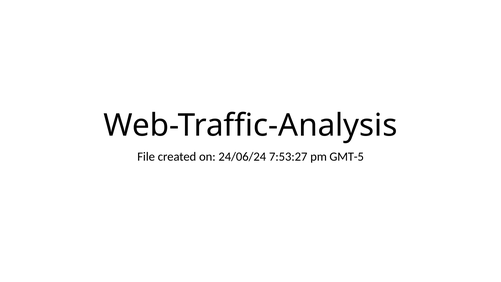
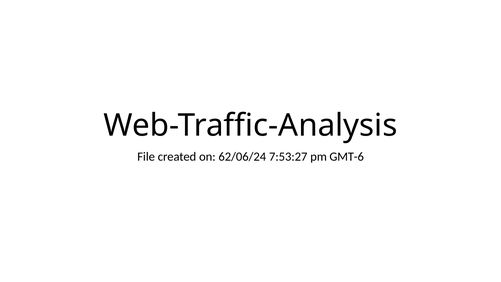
24/06/24: 24/06/24 -> 62/06/24 (242, 157)
GMT-5: GMT-5 -> GMT-6 (347, 157)
